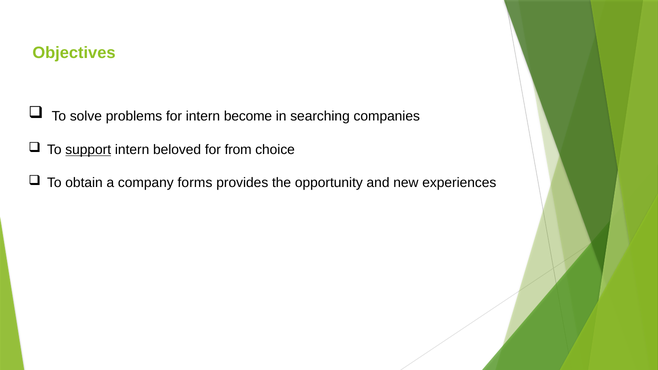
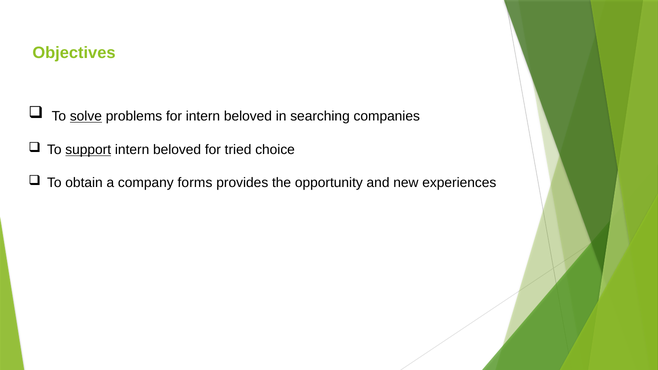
solve underline: none -> present (86, 116)
for intern become: become -> beloved (248, 116)
from: from -> tried (238, 150)
